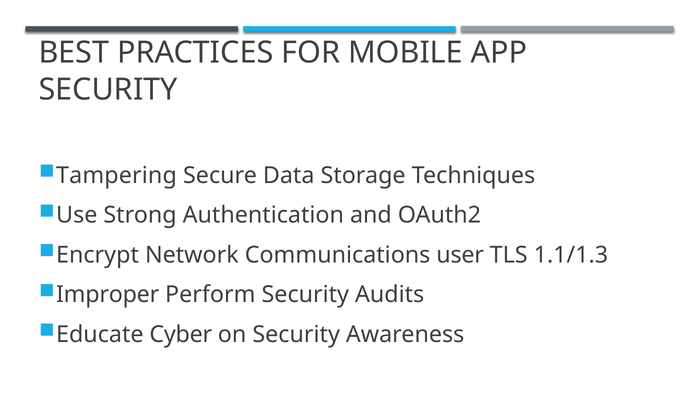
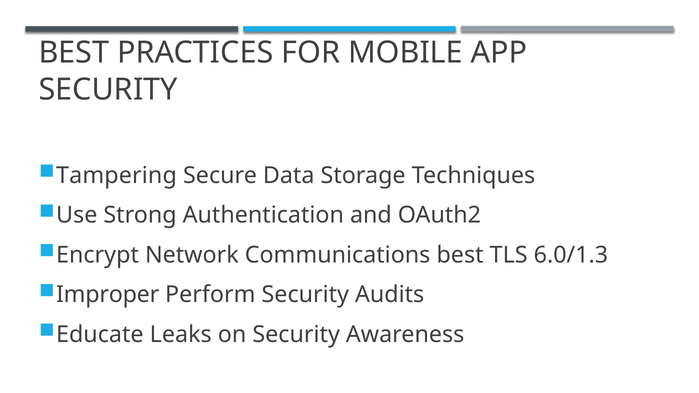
Communications user: user -> best (460, 255)
1.1/1.3: 1.1/1.3 -> 6.0/1.3 (571, 255)
Cyber: Cyber -> Leaks (181, 335)
